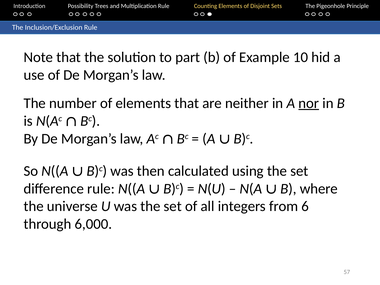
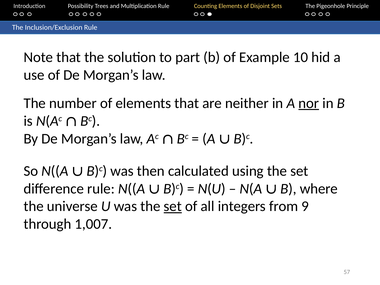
set underline: none -> present (173, 206)
6: 6 -> 9 (305, 206)
6,000: 6,000 -> 1,007 (93, 224)
